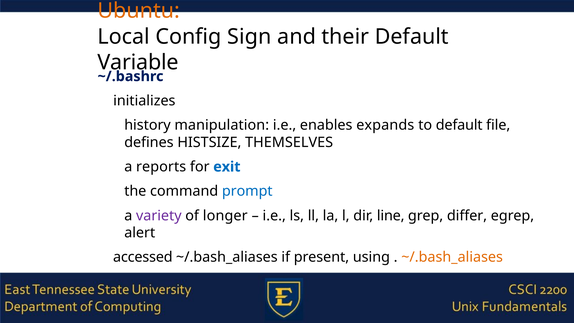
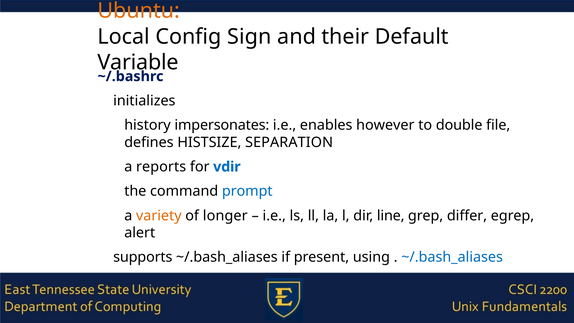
manipulation: manipulation -> impersonates (222, 125)
expands: expands -> however (385, 125)
to default: default -> double (459, 125)
THEMSELVES: THEMSELVES -> SEPARATION (289, 142)
exit: exit -> vdir (227, 167)
variety colour: purple -> orange (159, 216)
accessed: accessed -> supports (143, 257)
~/.bash_aliases colour: orange -> blue (452, 257)
